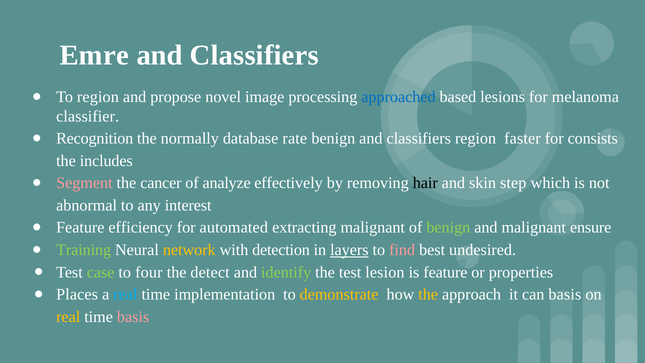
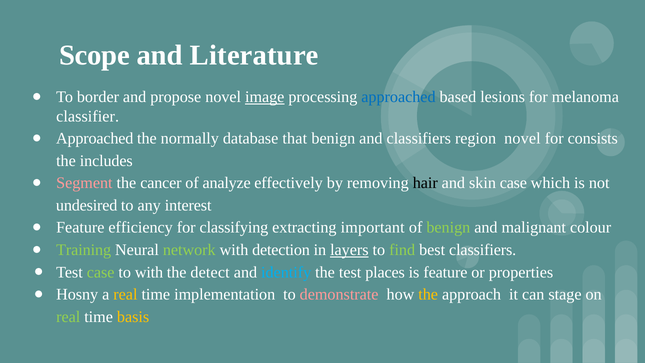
Emre: Emre -> Scope (94, 55)
Classifiers: Classifiers -> Literature (254, 55)
To region: region -> border (98, 97)
image underline: none -> present (265, 97)
Recognition: Recognition -> Approached (95, 139)
rate: rate -> that (295, 139)
region faster: faster -> novel (522, 139)
skin step: step -> case (513, 183)
abnormal: abnormal -> undesired (87, 205)
automated: automated -> classifying (234, 228)
extracting malignant: malignant -> important (373, 228)
ensure: ensure -> colour (591, 228)
network colour: yellow -> light green (189, 250)
find colour: pink -> light green (402, 250)
best undesired: undesired -> classifiers (483, 250)
to four: four -> with (149, 272)
identify colour: light green -> light blue (286, 272)
lesion: lesion -> places (385, 272)
Places: Places -> Hosny (77, 294)
real colour: light blue -> yellow (125, 294)
demonstrate colour: yellow -> pink (339, 294)
can basis: basis -> stage (565, 294)
real colour: yellow -> light green (68, 317)
basis colour: pink -> yellow (133, 317)
